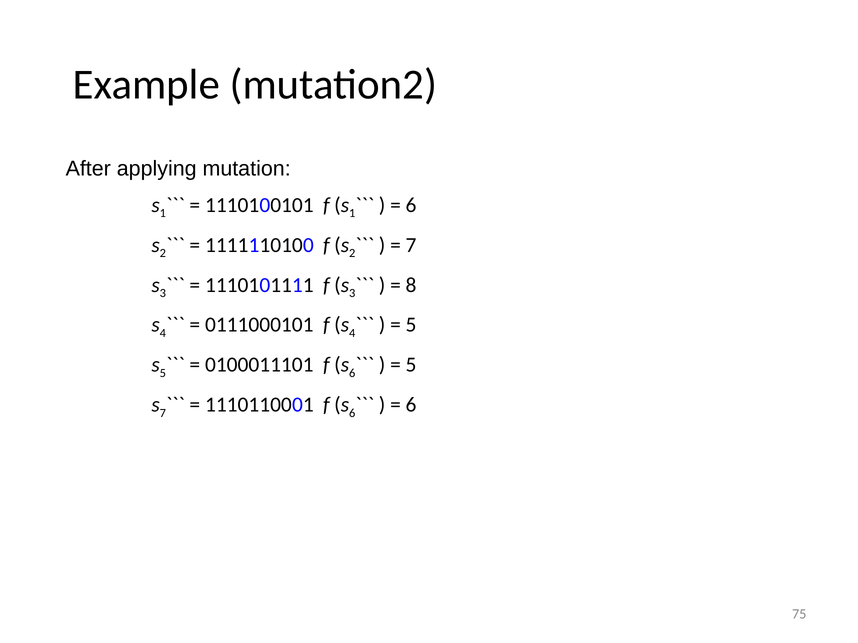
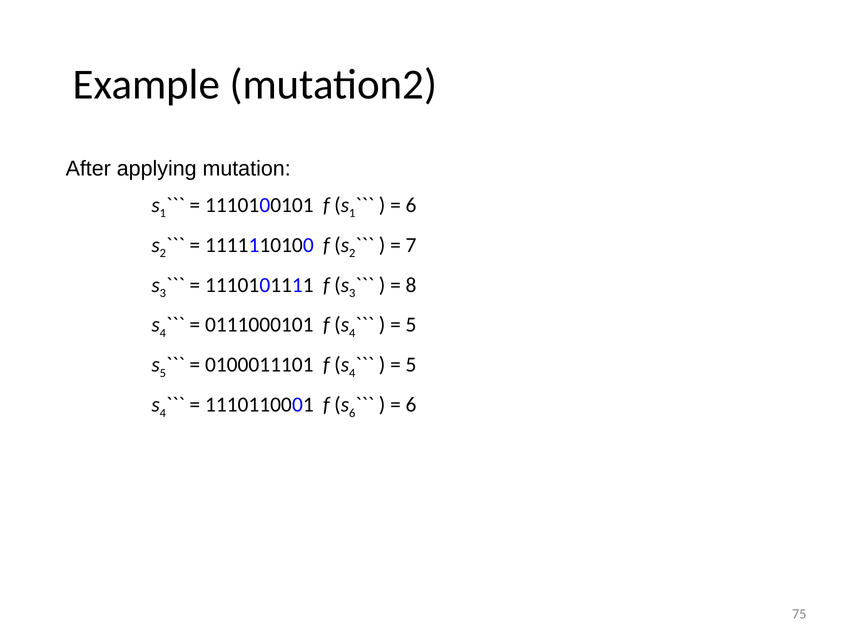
6: 6 -> 4 (352, 374)
7: 7 -> 4 (163, 414)
